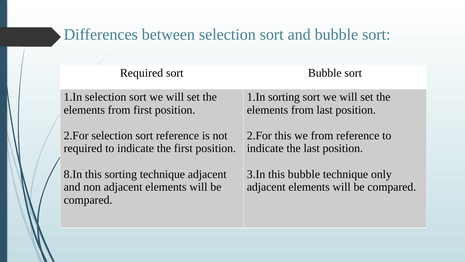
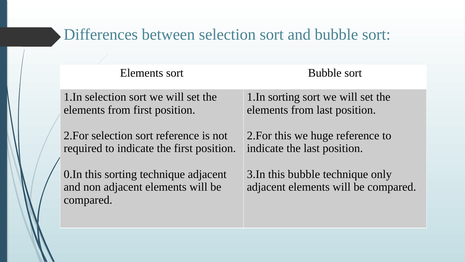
Required: Required -> Elements (142, 73)
we from: from -> huge (322, 135)
8.In: 8.In -> 0.In (73, 174)
